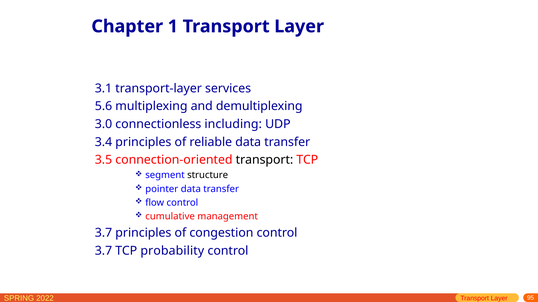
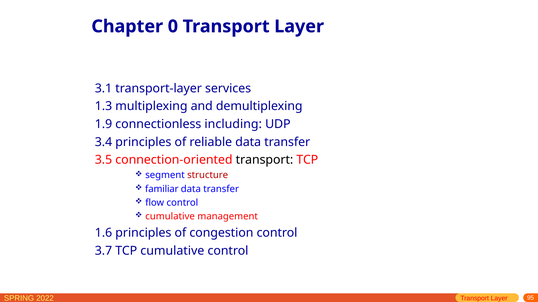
1: 1 -> 0 (173, 26)
5.6: 5.6 -> 1.3 (104, 106)
3.0: 3.0 -> 1.9 (104, 124)
structure colour: black -> red (208, 176)
pointer: pointer -> familiar (162, 189)
3.7: 3.7 -> 1.6 (104, 233)
TCP probability: probability -> cumulative (172, 251)
